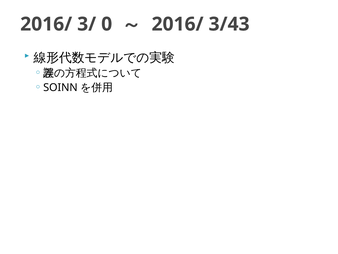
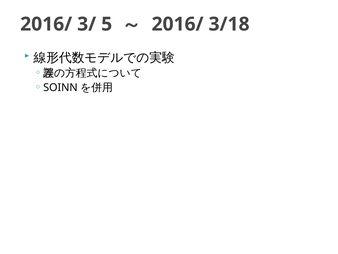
0: 0 -> 5 (107, 24)
3/43: 3/43 -> 3/18 (229, 24)
